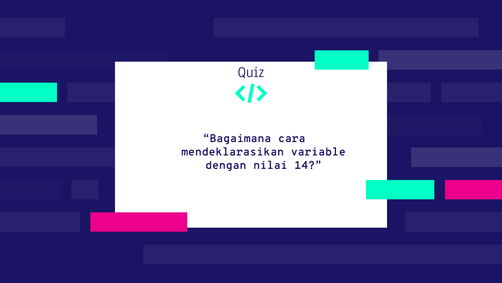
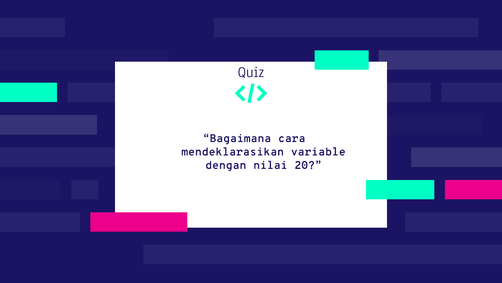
14: 14 -> 20 (308, 165)
